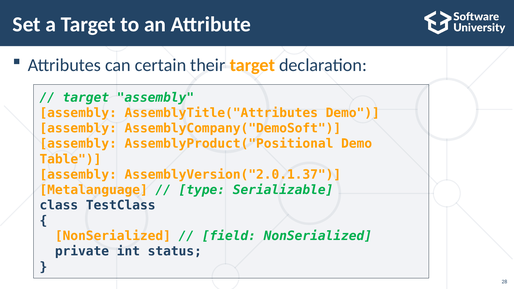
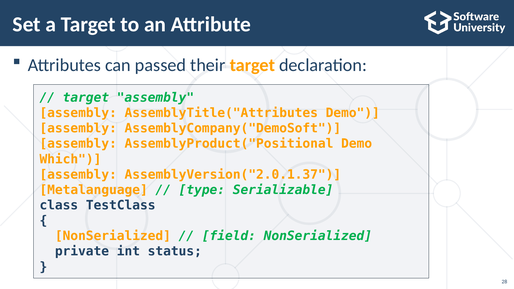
certain: certain -> passed (161, 65)
Table: Table -> Which (70, 159)
